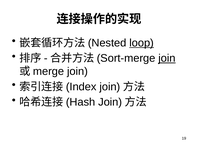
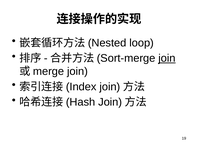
loop underline: present -> none (142, 43)
